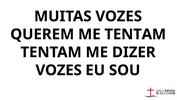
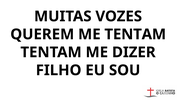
VOZES: VOZES -> FILHO (59, 70)
